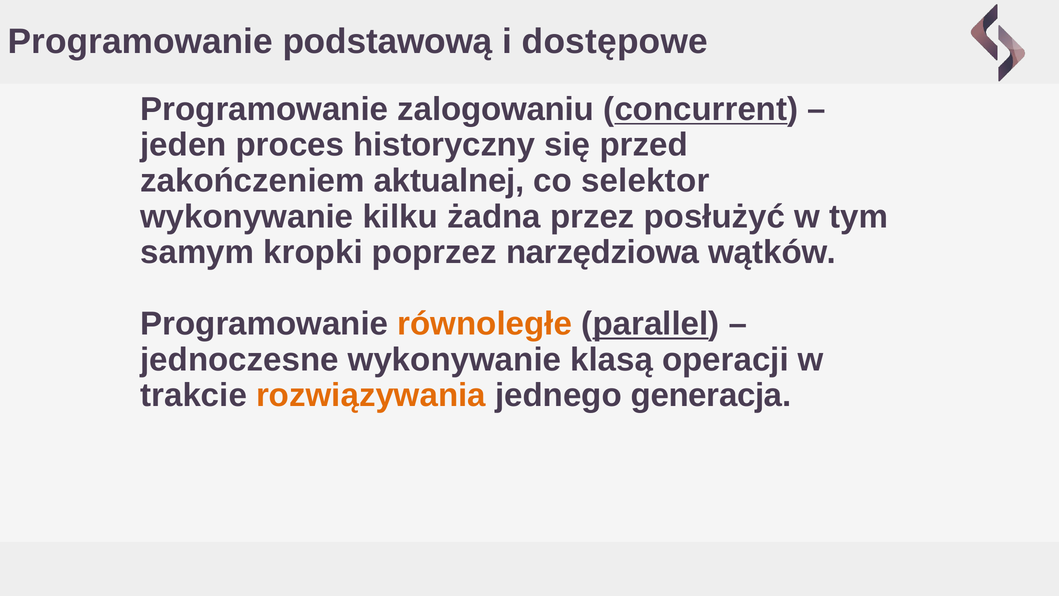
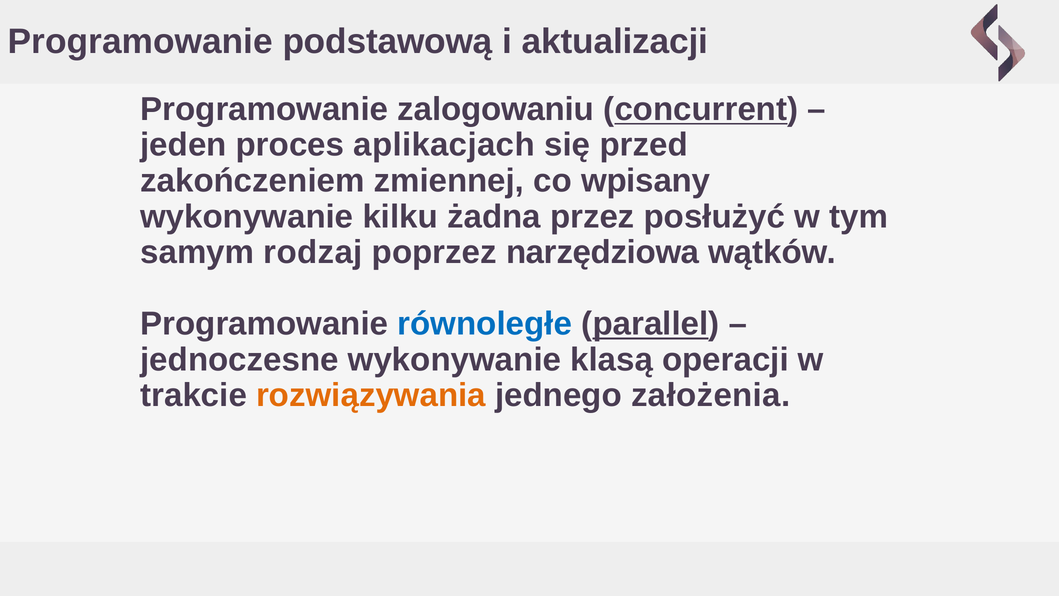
dostępowe: dostępowe -> aktualizacji (615, 42)
historyczny: historyczny -> aplikacjach (444, 145)
aktualnej: aktualnej -> zmiennej (449, 181)
selektor: selektor -> wpisany (646, 181)
kropki: kropki -> rodzaj (313, 252)
równoległe colour: orange -> blue (485, 324)
generacja: generacja -> założenia (711, 395)
